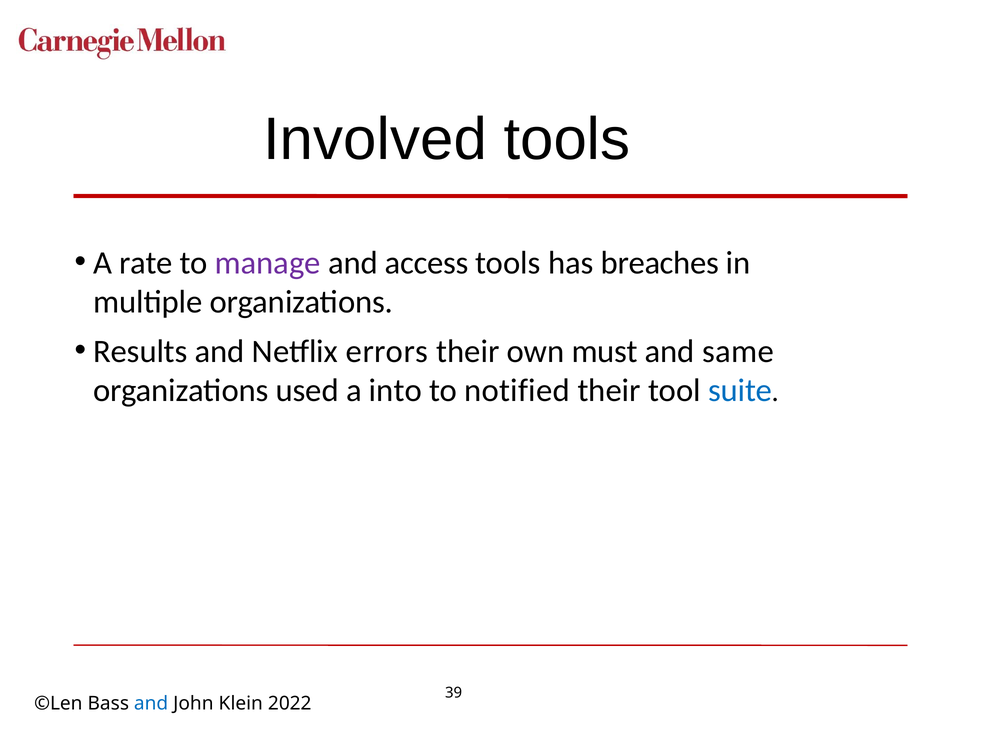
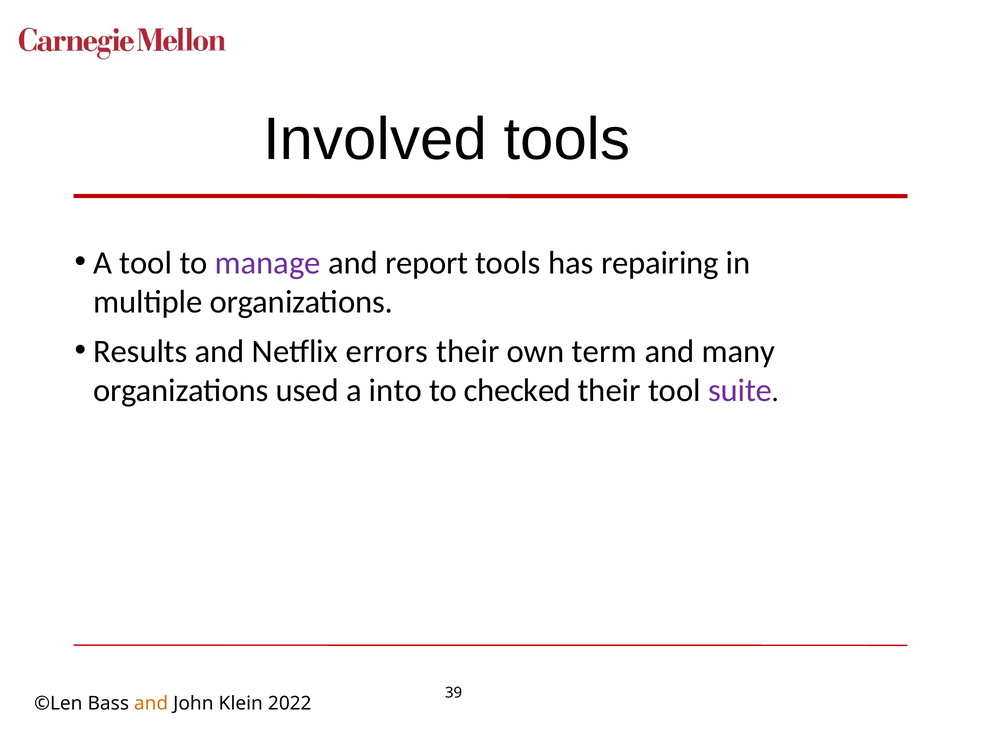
A rate: rate -> tool (146, 263)
access: access -> report (427, 263)
breaches: breaches -> repairing (660, 263)
must: must -> term (604, 352)
same: same -> many (738, 352)
notified: notified -> checked (517, 391)
suite colour: blue -> purple (740, 391)
and colour: blue -> orange (151, 704)
